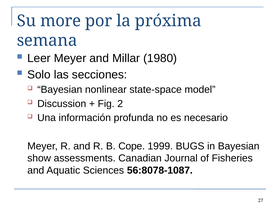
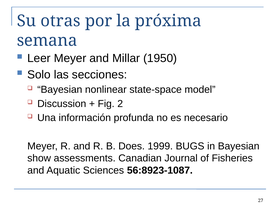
more: more -> otras (60, 21)
1980: 1980 -> 1950 (160, 58)
Cope: Cope -> Does (132, 146)
56:8078-1087: 56:8078-1087 -> 56:8923-1087 (160, 170)
